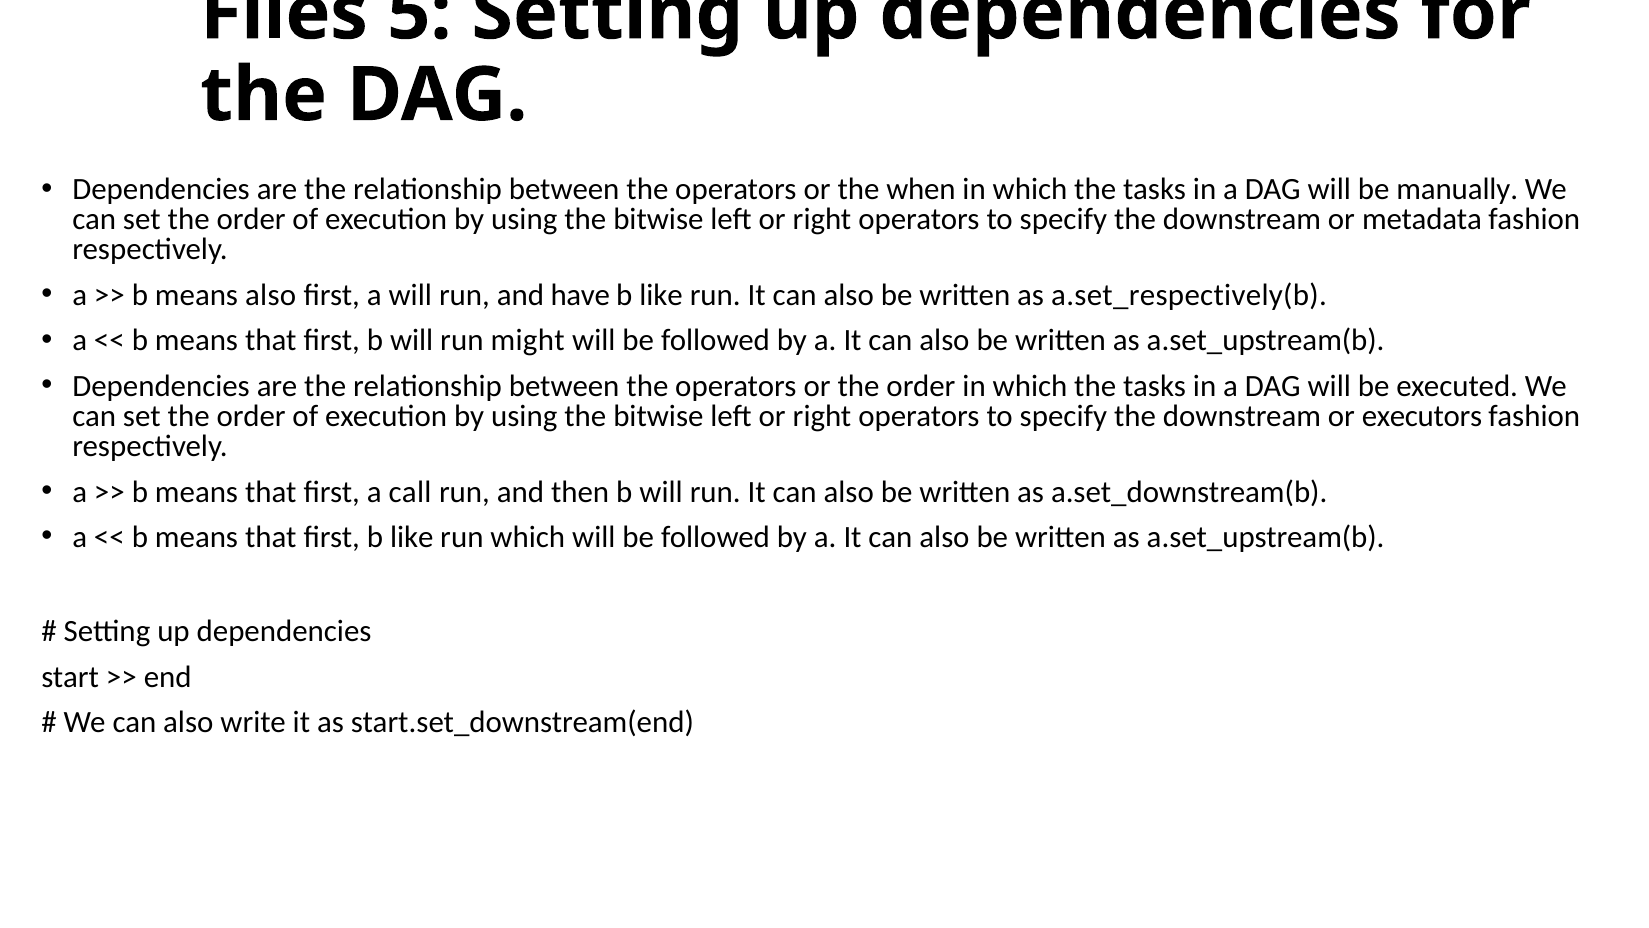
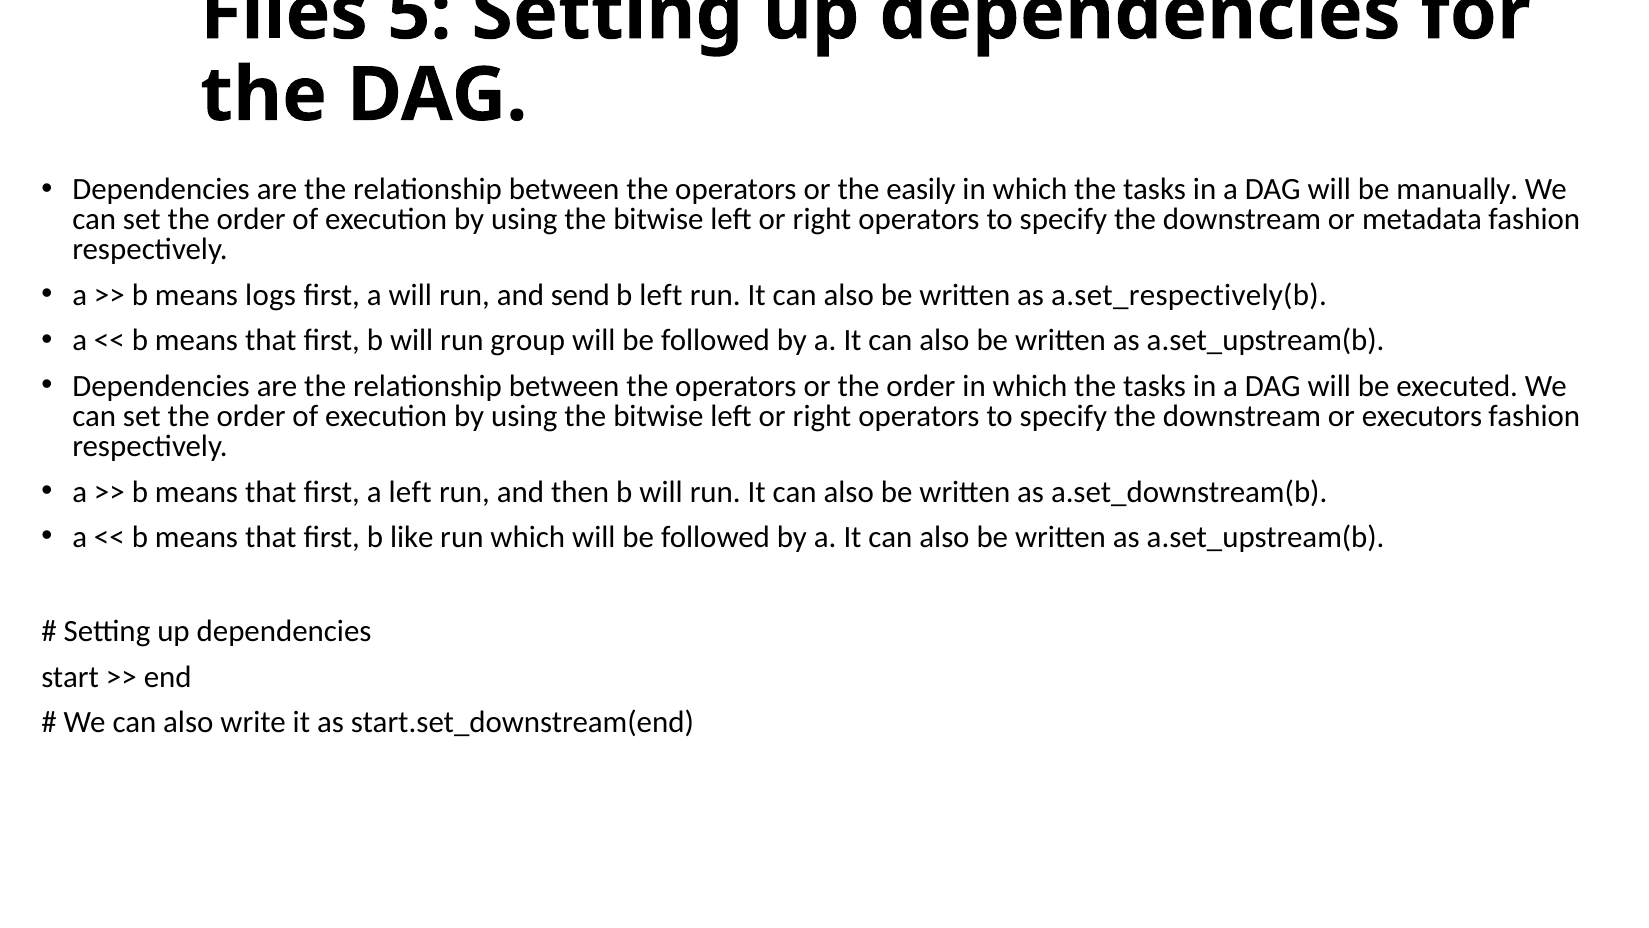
when: when -> easily (921, 190)
means also: also -> logs (271, 295)
have: have -> send (580, 295)
like: like -> left (661, 295)
might: might -> group (528, 341)
a call: call -> left (410, 492)
